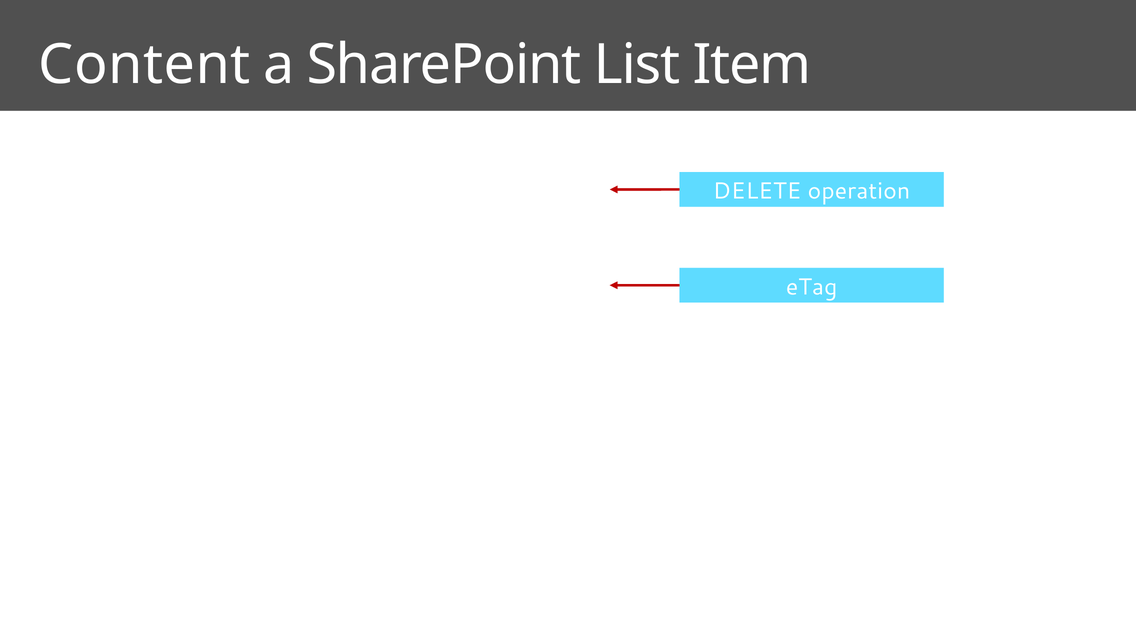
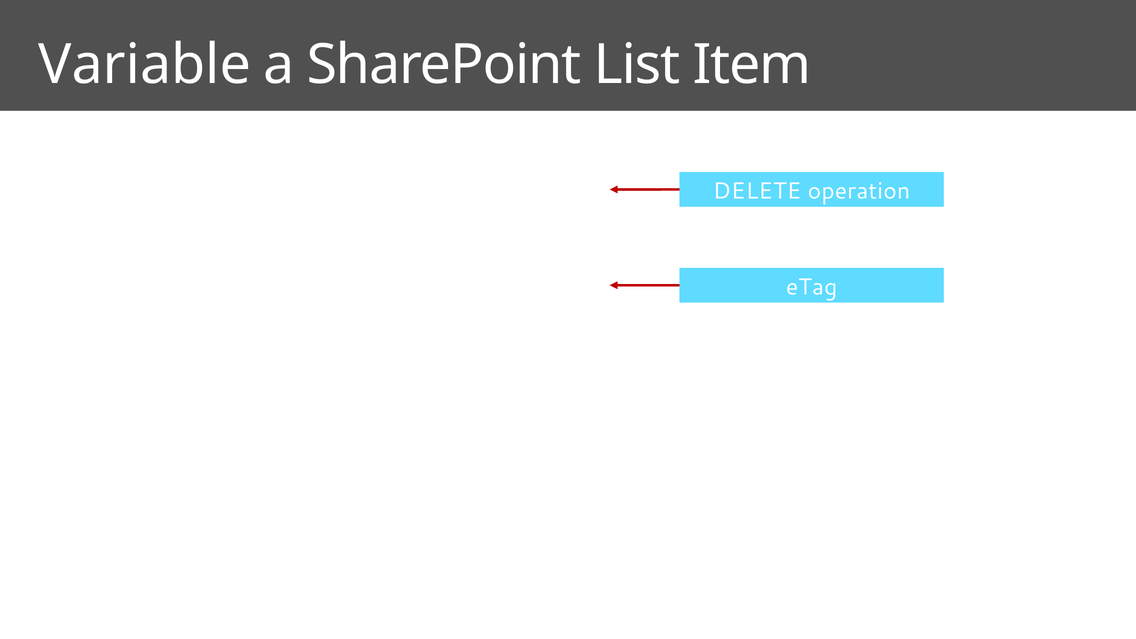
Content: Content -> Variable (145, 65)
